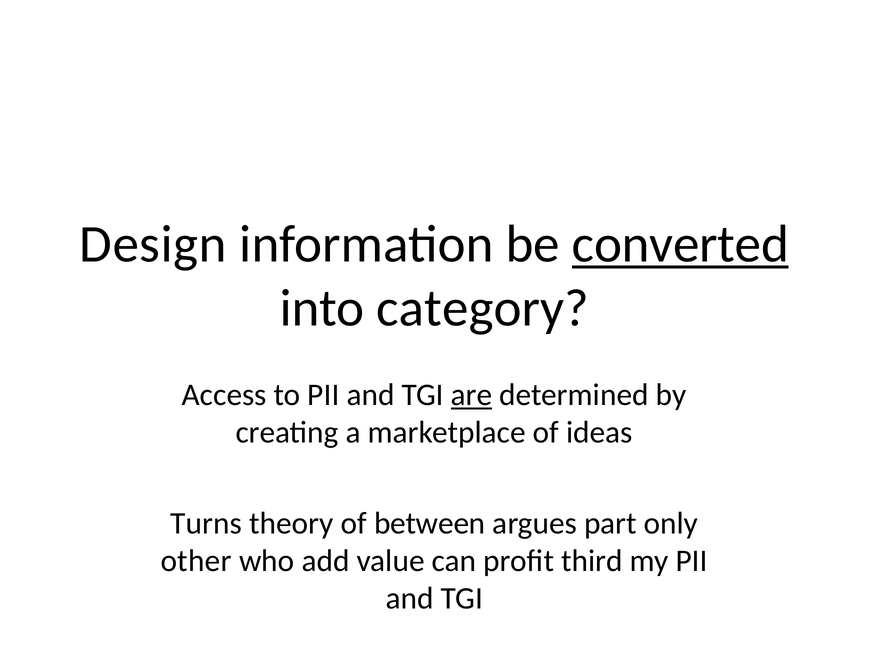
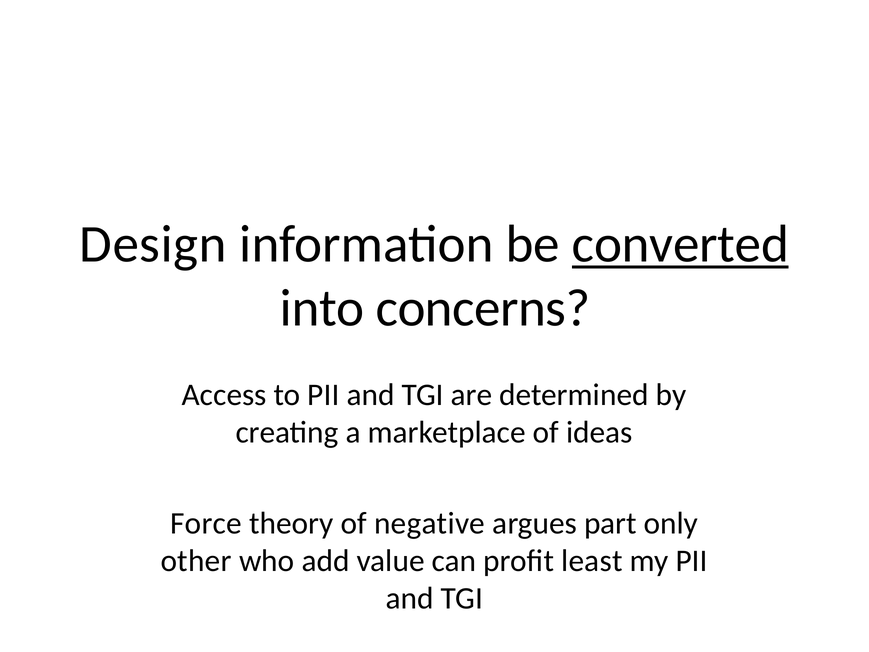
category: category -> concerns (483, 308)
are underline: present -> none (472, 395)
Turns: Turns -> Force (206, 523)
between: between -> negative (430, 523)
third: third -> least (592, 561)
